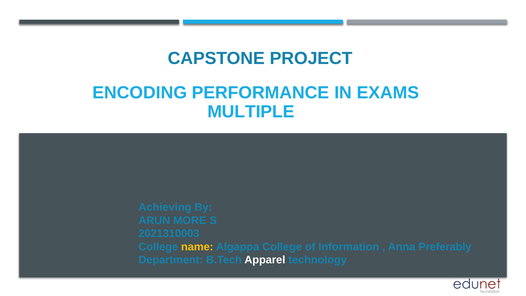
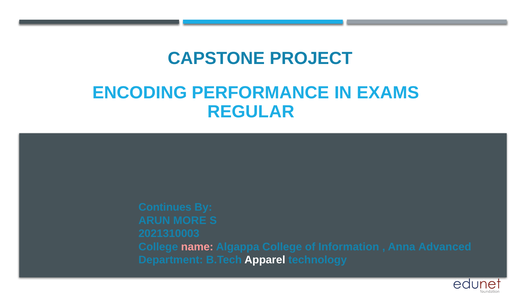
MULTIPLE: MULTIPLE -> REGULAR (251, 112)
Achieving: Achieving -> Continues (165, 207)
name colour: yellow -> pink (197, 247)
Preferably: Preferably -> Advanced (445, 247)
